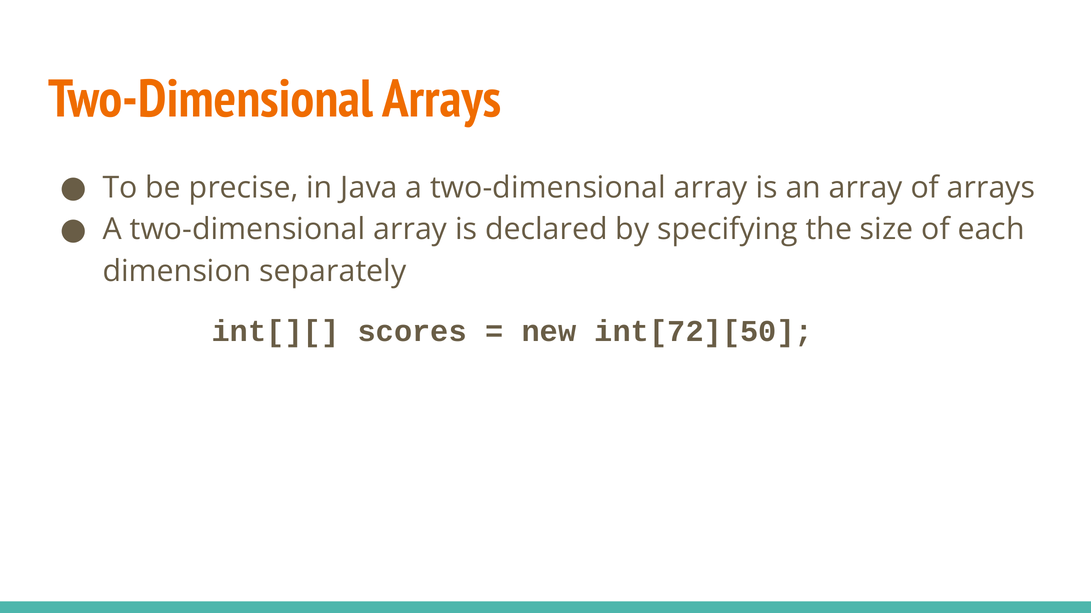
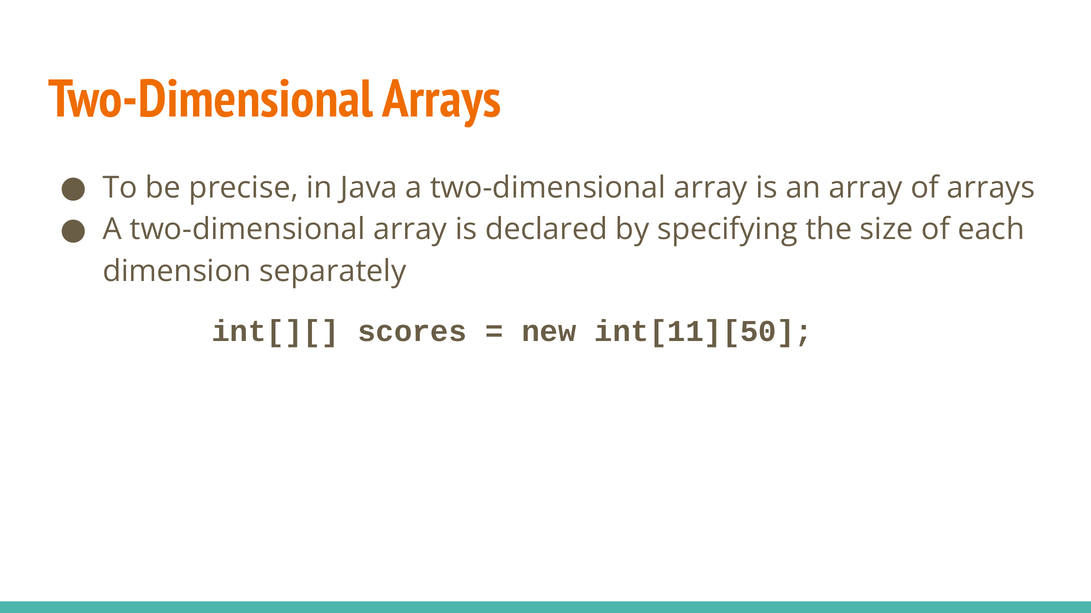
int[72][50: int[72][50 -> int[11][50 (704, 332)
